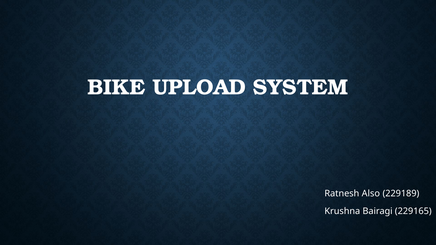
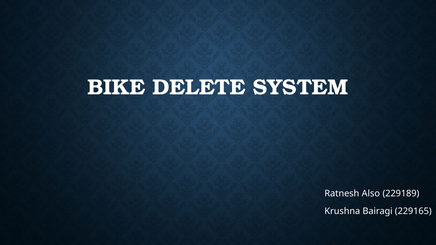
UPLOAD: UPLOAD -> DELETE (199, 87)
